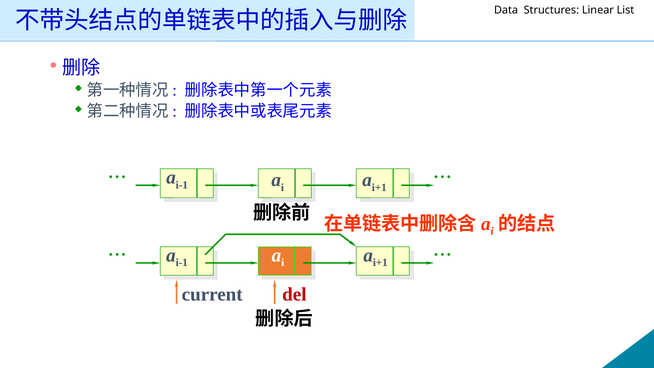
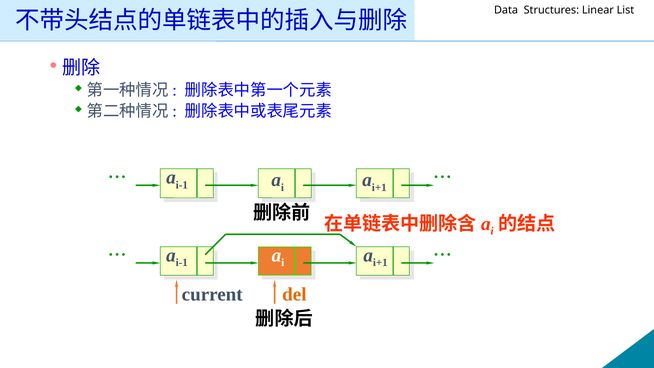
del colour: red -> orange (294, 294)
